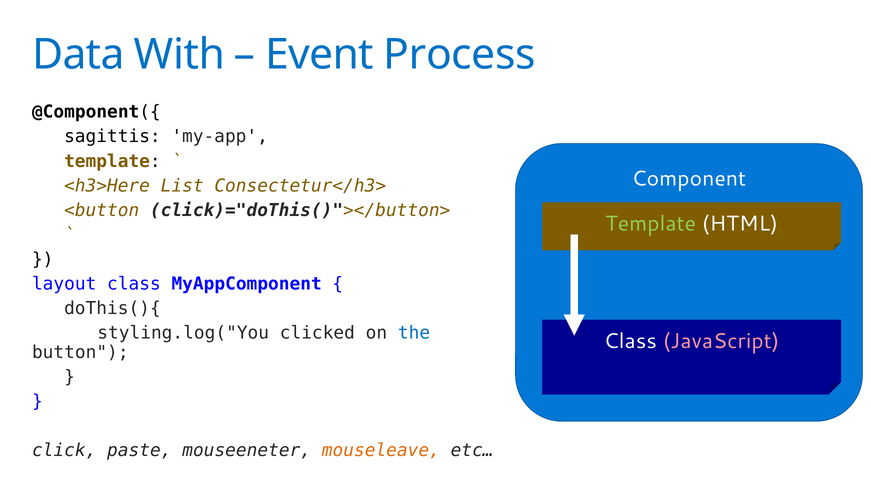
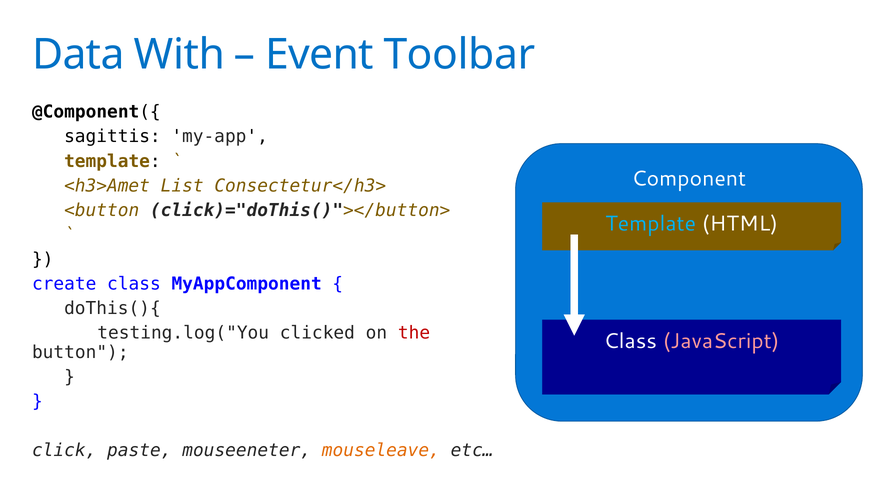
Process: Process -> Toolbar (459, 55)
<h3>Here: <h3>Here -> <h3>Amet (107, 186)
Template colour: light green -> light blue (651, 224)
layout: layout -> create (64, 284)
styling.log("You: styling.log("You -> testing.log("You (183, 333)
the colour: blue -> red (414, 333)
